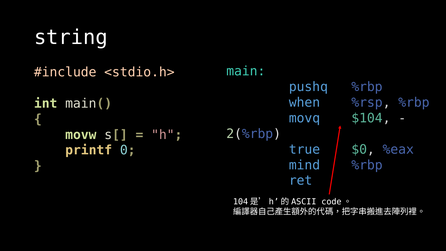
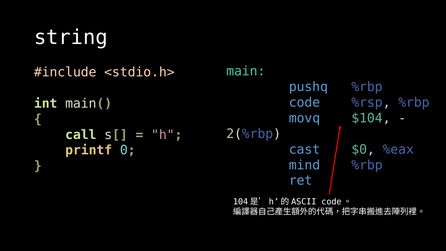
when: when -> code (304, 103)
movw: movw -> call (81, 135)
true: true -> cast (304, 149)
